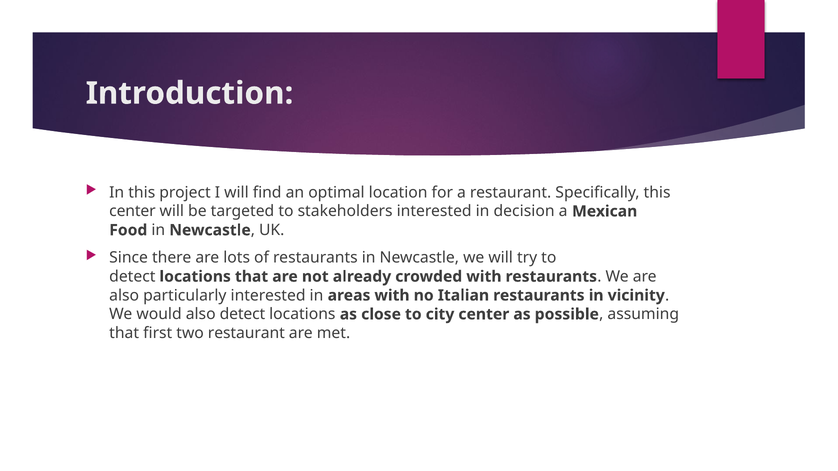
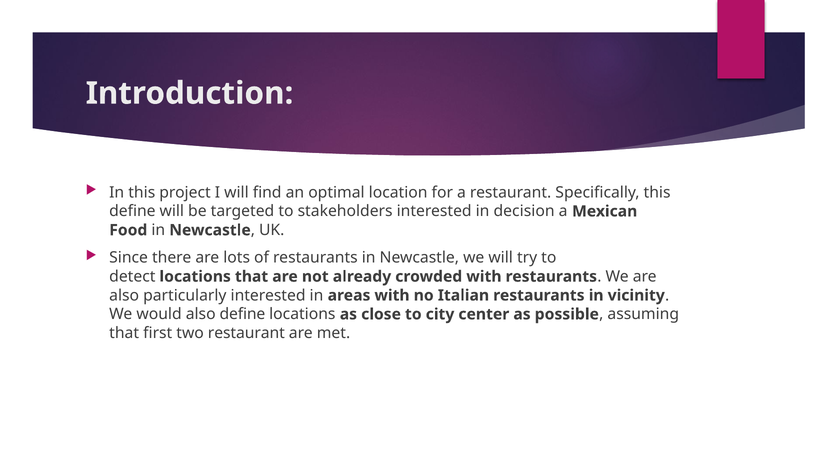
center: center -> define (132, 211)
also detect: detect -> define (242, 314)
